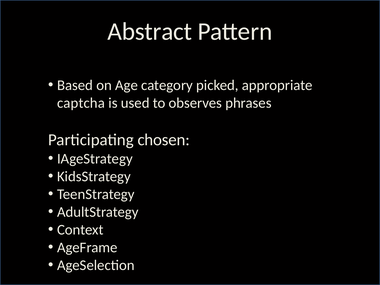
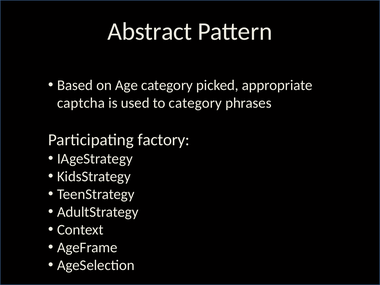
to observes: observes -> category (195, 103)
chosen: chosen -> factory (164, 140)
